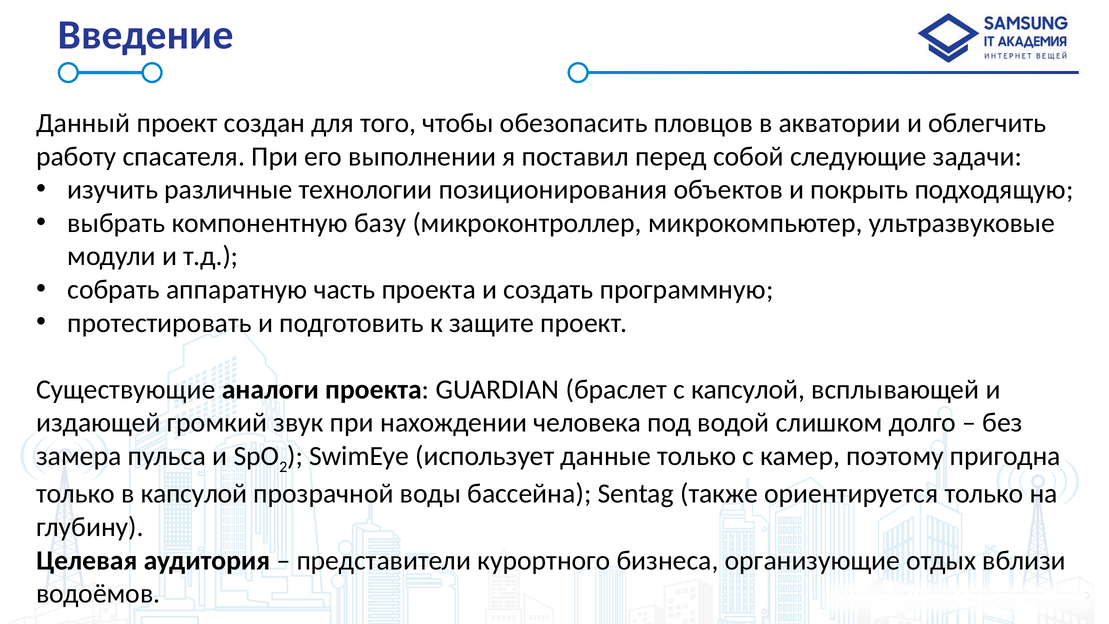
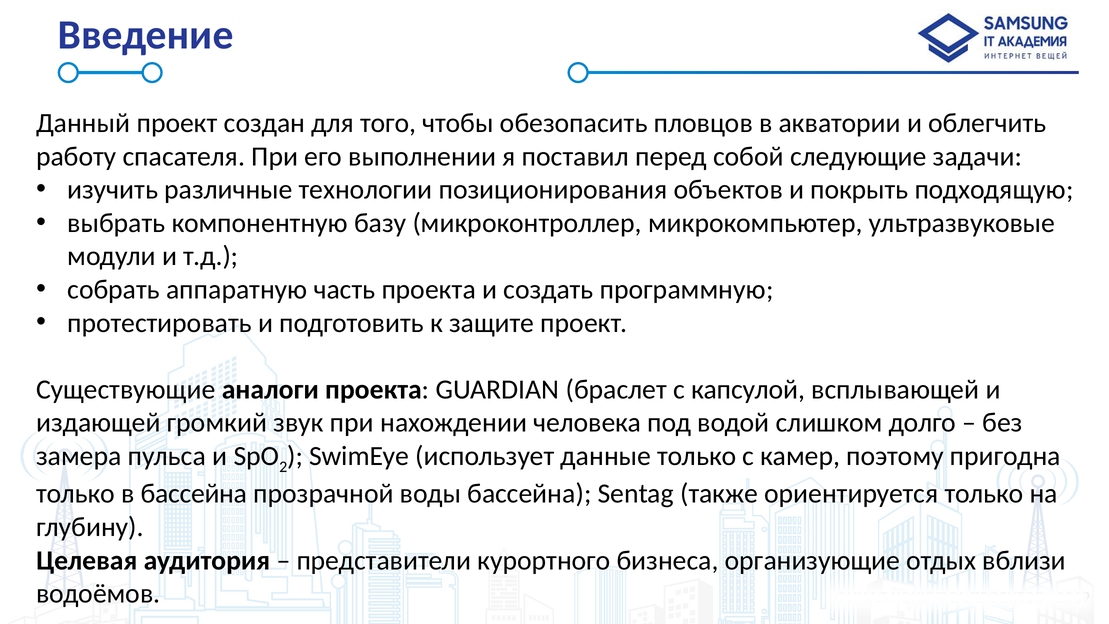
в капсулой: капсулой -> бассейна (194, 494)
